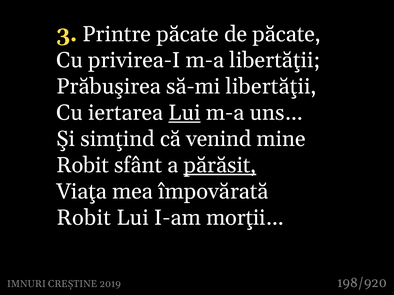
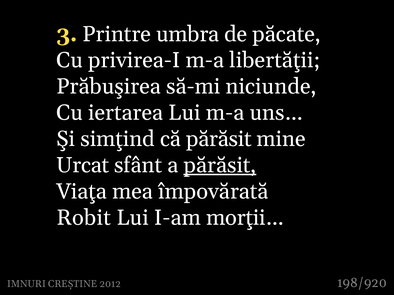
Printre păcate: păcate -> umbra (188, 34)
să-mi libertăţii: libertăţii -> niciunde (271, 87)
Lui underline: present -> none (185, 113)
că venind: venind -> părăsit (219, 139)
Robit: Robit -> Urcat (83, 165)
2019: 2019 -> 2012 (110, 284)
